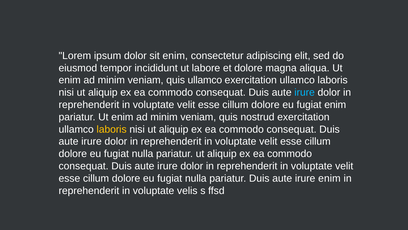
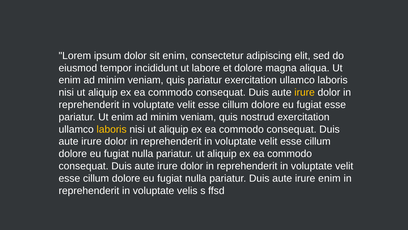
quis ullamco: ullamco -> pariatur (205, 80)
irure colour: light blue -> yellow (305, 92)
fugiat enim: enim -> esse (335, 105)
